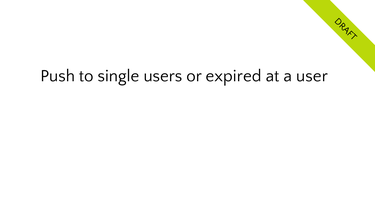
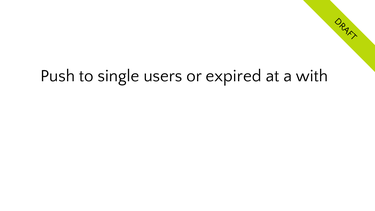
user: user -> with (312, 76)
